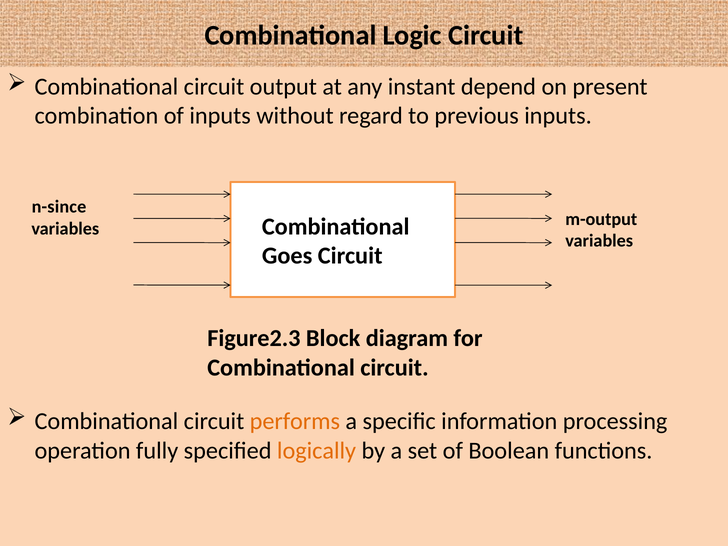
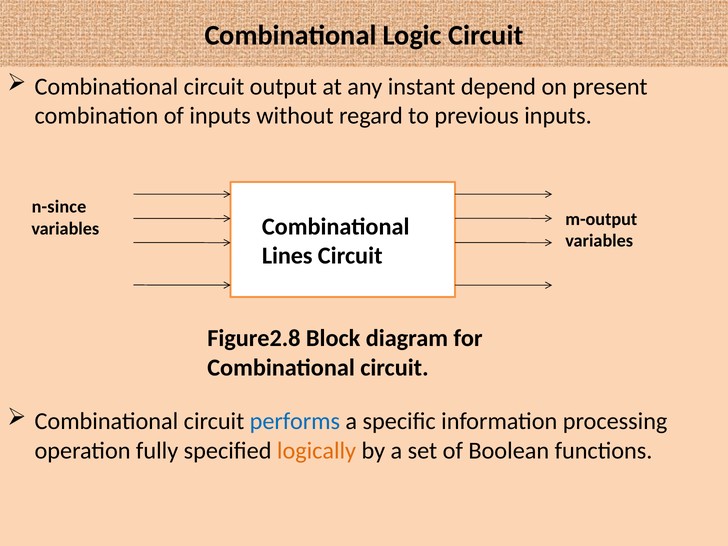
Goes: Goes -> Lines (287, 256)
Figure2.3: Figure2.3 -> Figure2.8 (254, 338)
performs colour: orange -> blue (295, 421)
